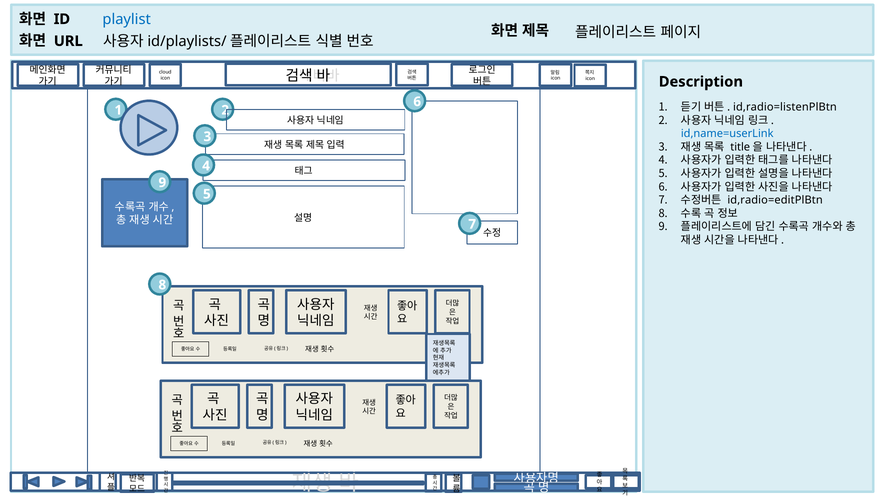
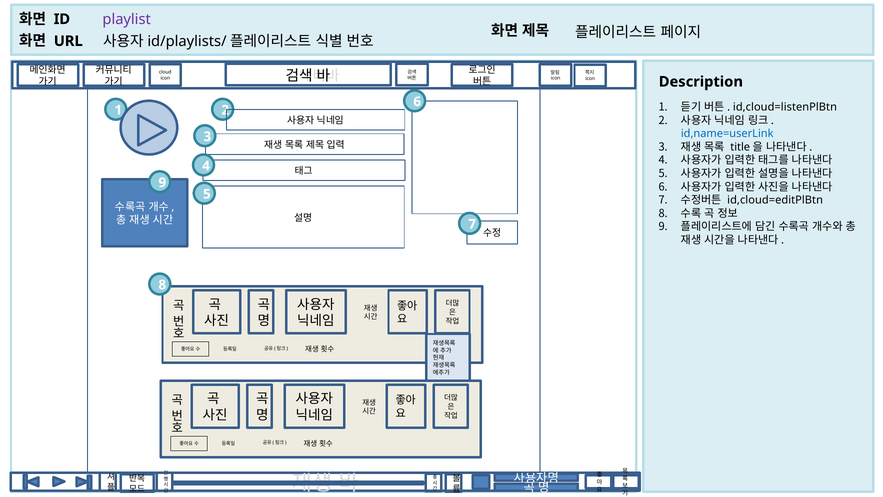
playlist colour: blue -> purple (127, 19)
id,radio=listenPlBtn: id,radio=listenPlBtn -> id,cloud=listenPlBtn (785, 107)
id,radio=editPlBtn: id,radio=editPlBtn -> id,cloud=editPlBtn (775, 200)
